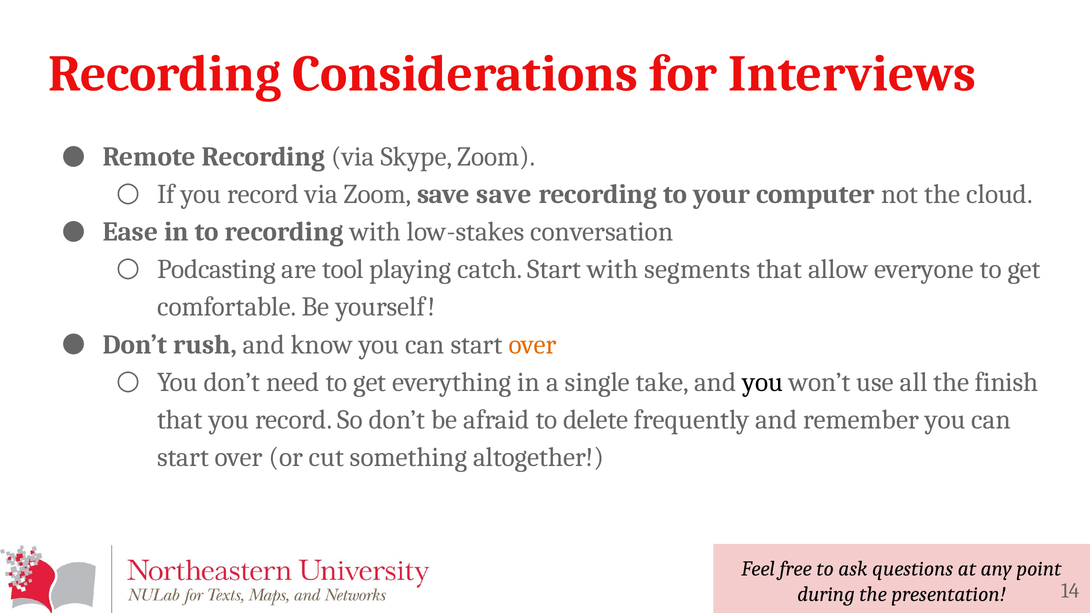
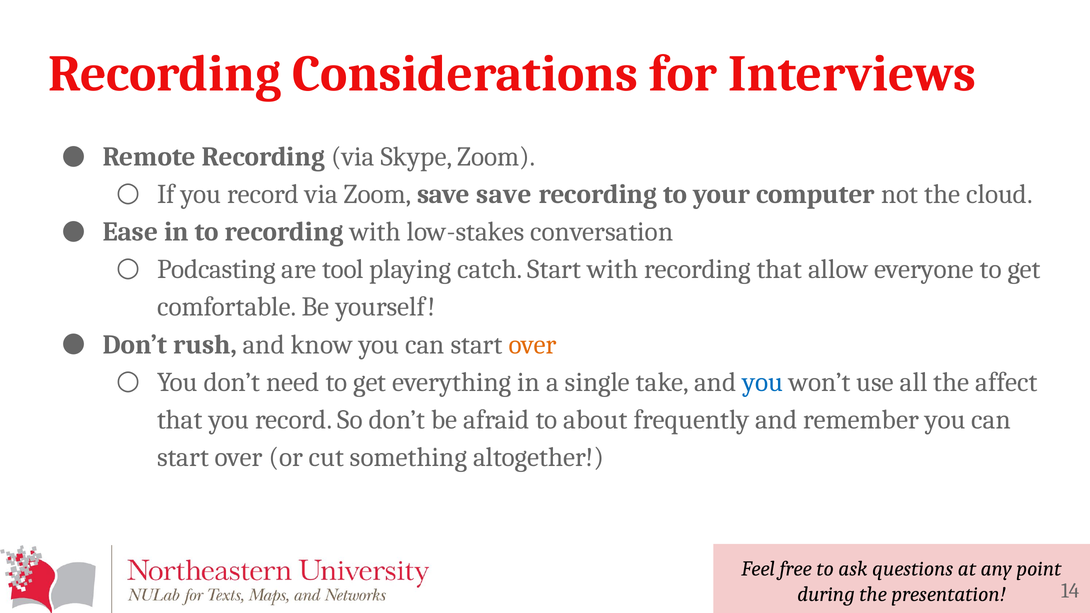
with segments: segments -> recording (697, 269)
you colour: black -> blue (763, 382)
finish: finish -> affect (1006, 382)
delete: delete -> about (595, 420)
